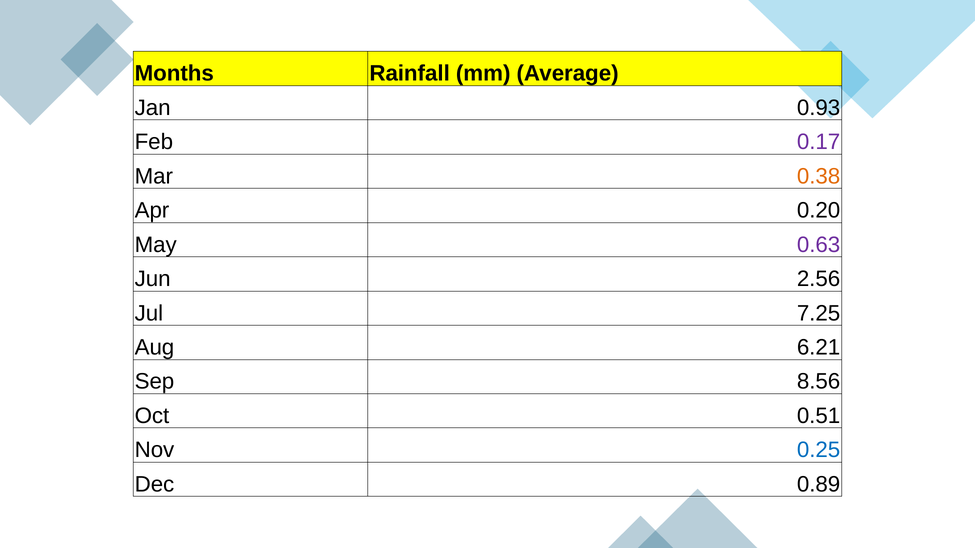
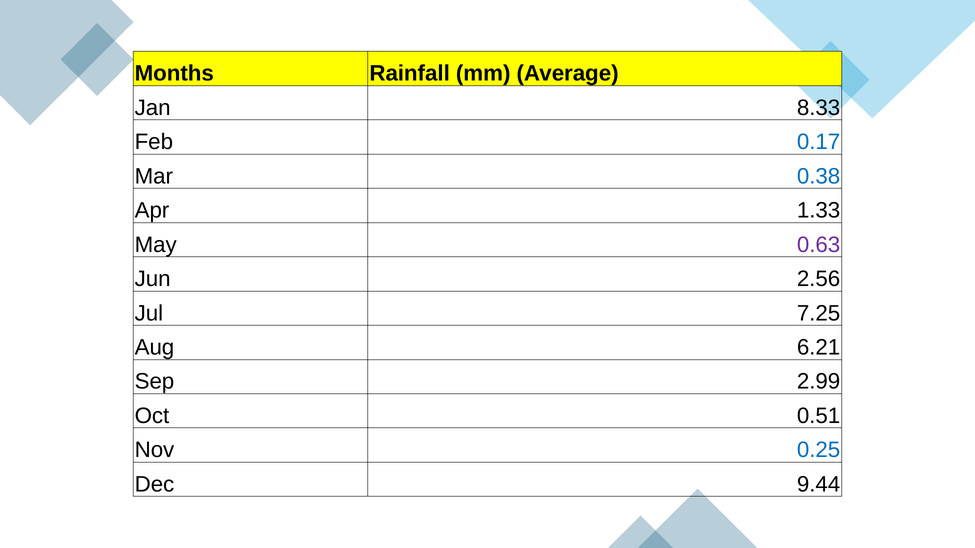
0.93: 0.93 -> 8.33 (819, 108)
0.17 colour: purple -> blue (819, 142)
0.38 colour: orange -> blue (819, 176)
0.20: 0.20 -> 1.33 (819, 211)
8.56: 8.56 -> 2.99 (819, 382)
0.89: 0.89 -> 9.44 (819, 485)
